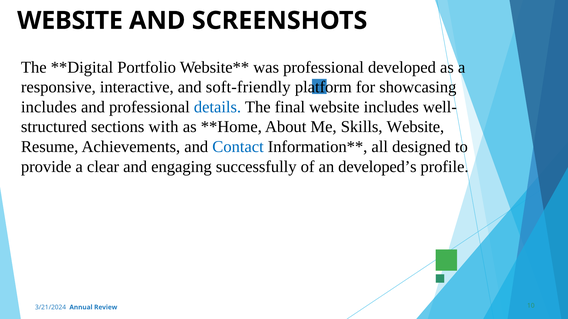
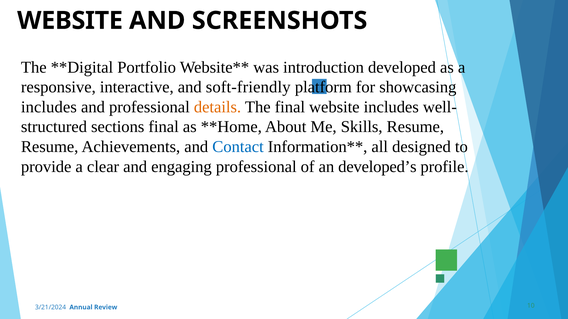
was professional: professional -> introduction (324, 67)
details colour: blue -> orange (218, 107)
sections with: with -> final (164, 127)
Skills Website: Website -> Resume (415, 127)
engaging successfully: successfully -> professional (256, 167)
